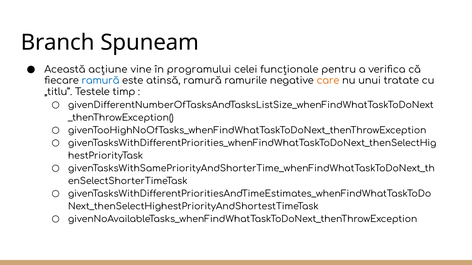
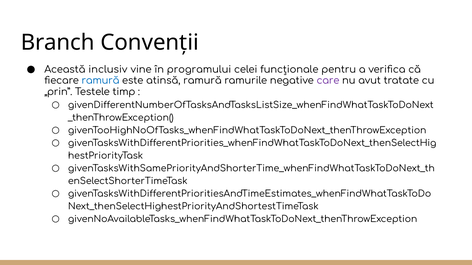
Spuneam: Spuneam -> Convenții (150, 43)
acțiune: acțiune -> inclusiv (108, 70)
care colour: orange -> purple (328, 81)
unui: unui -> avut (370, 81)
„titlu: „titlu -> „prin (58, 92)
